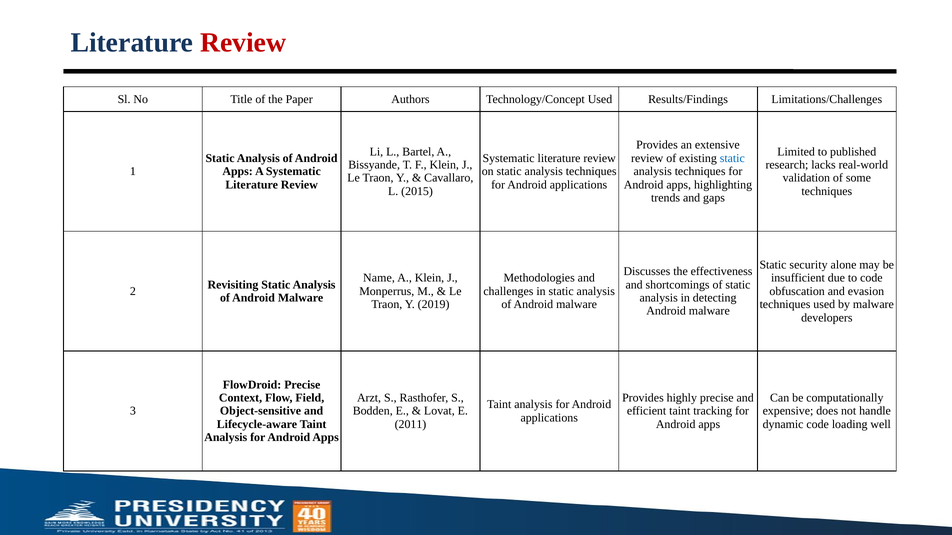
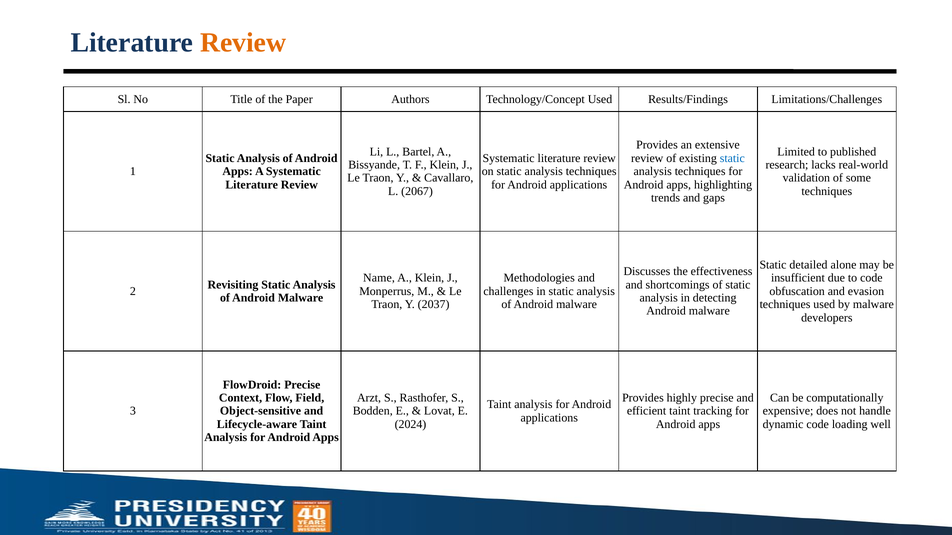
Review colour: red -> orange (243, 42)
2015: 2015 -> 2067 (417, 191)
security: security -> detailed (809, 265)
2019: 2019 -> 2037 (434, 305)
2011: 2011 -> 2024 (410, 425)
